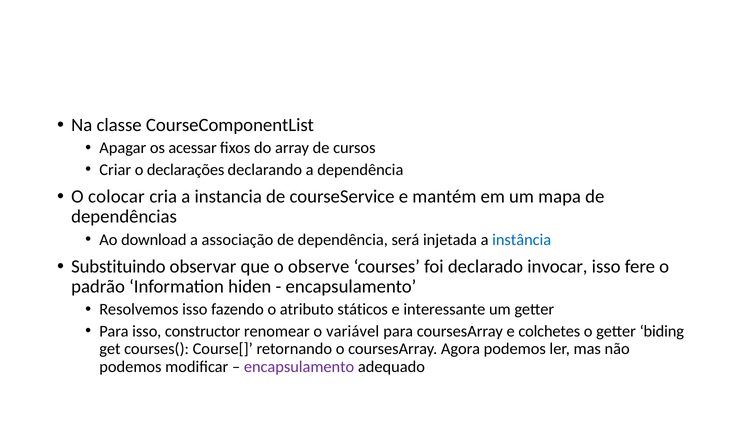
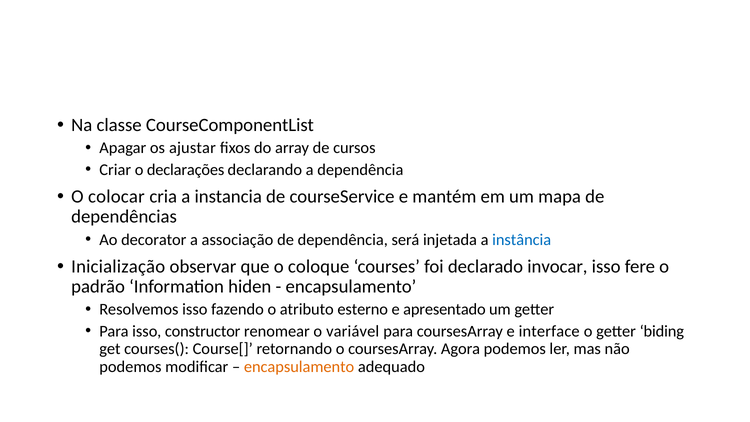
acessar: acessar -> ajustar (192, 148)
download: download -> decorator (154, 240)
Substituindo: Substituindo -> Inicialização (118, 266)
observe: observe -> coloque (319, 266)
státicos: státicos -> esterno (363, 309)
interessante: interessante -> apresentado (444, 309)
colchetes: colchetes -> interface (549, 331)
encapsulamento colour: purple -> orange (299, 366)
